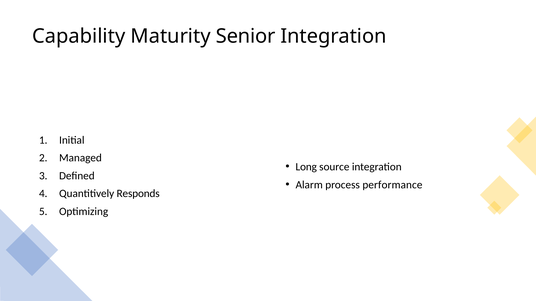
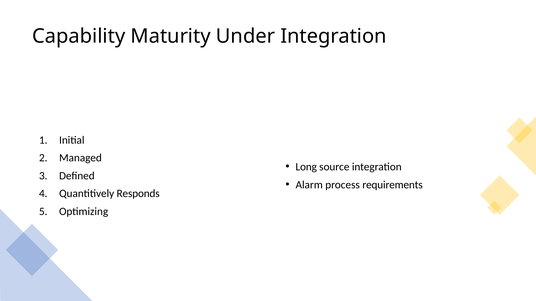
Senior: Senior -> Under (245, 36)
performance: performance -> requirements (393, 185)
